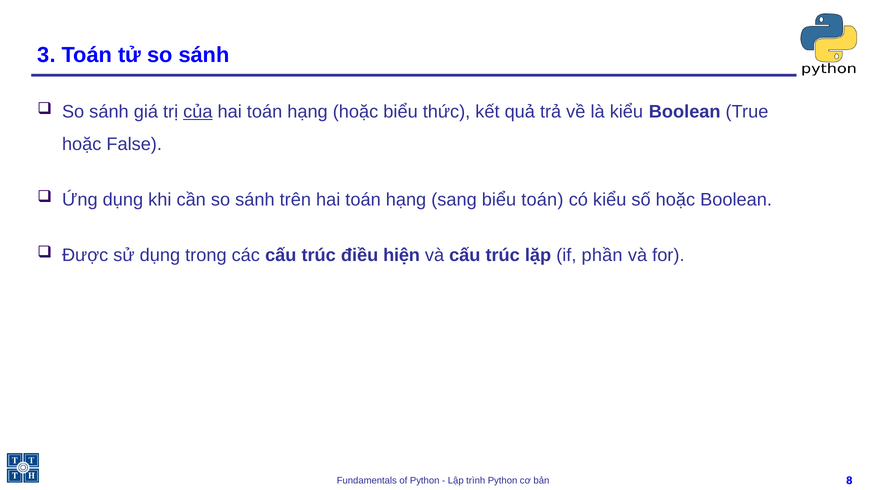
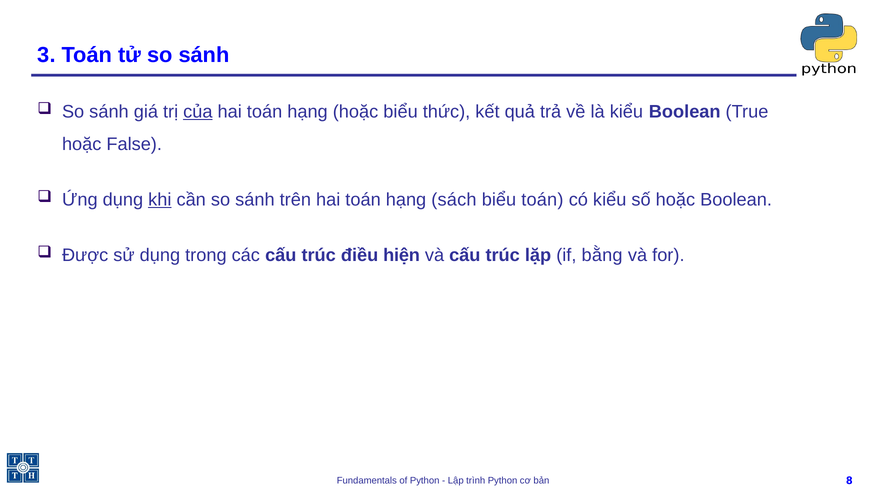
khi underline: none -> present (160, 200)
sang: sang -> sách (454, 200)
phần: phần -> bằng (602, 255)
